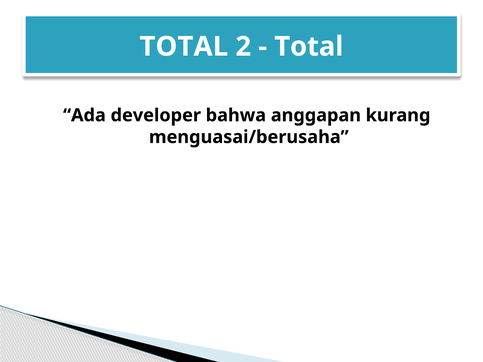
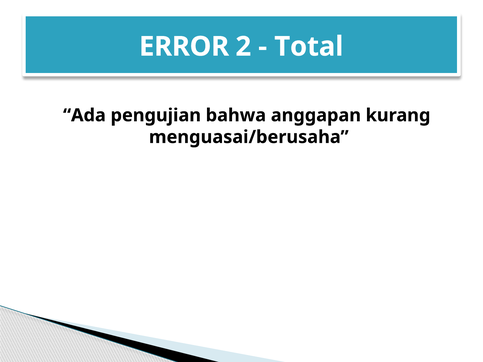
TOTAL: TOTAL -> ERROR (184, 47)
developer: developer -> pengujian (156, 115)
